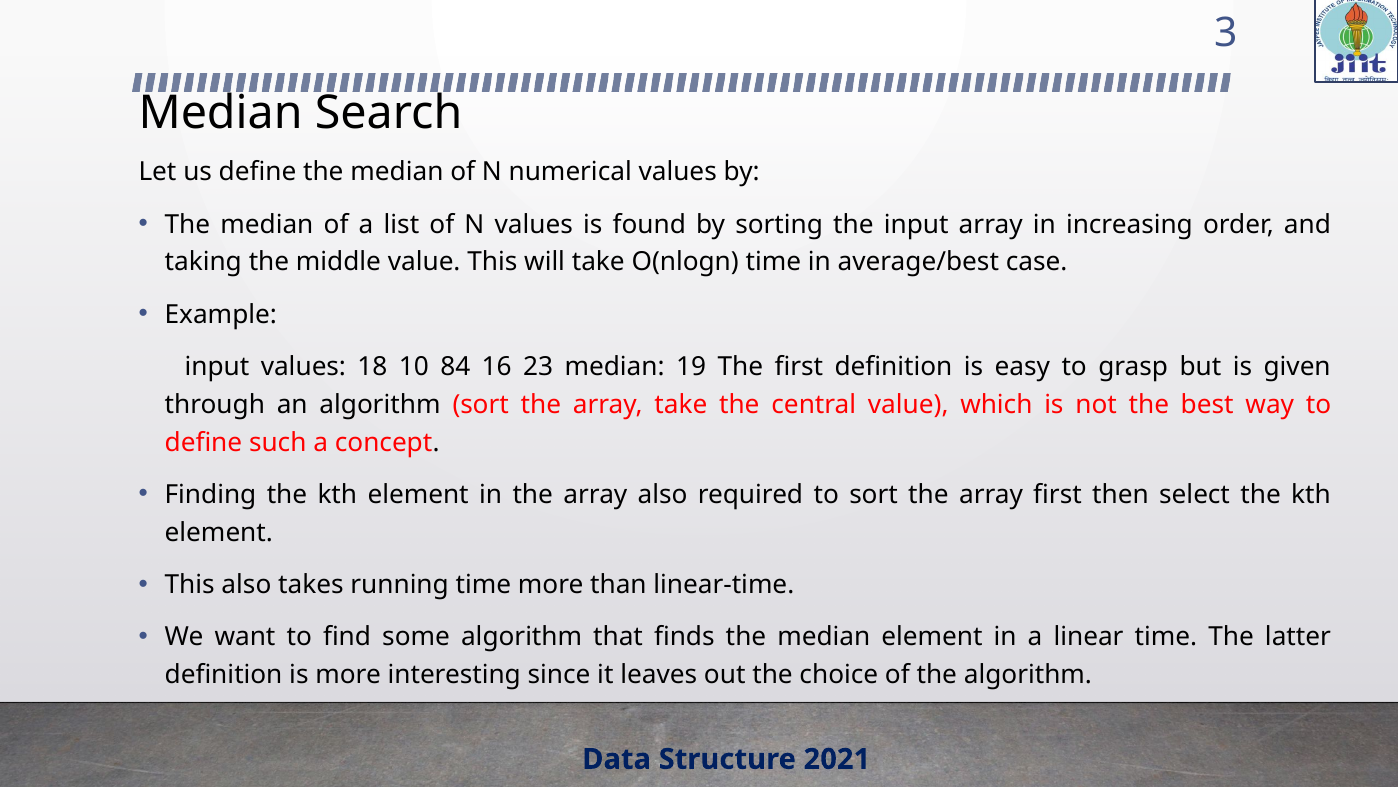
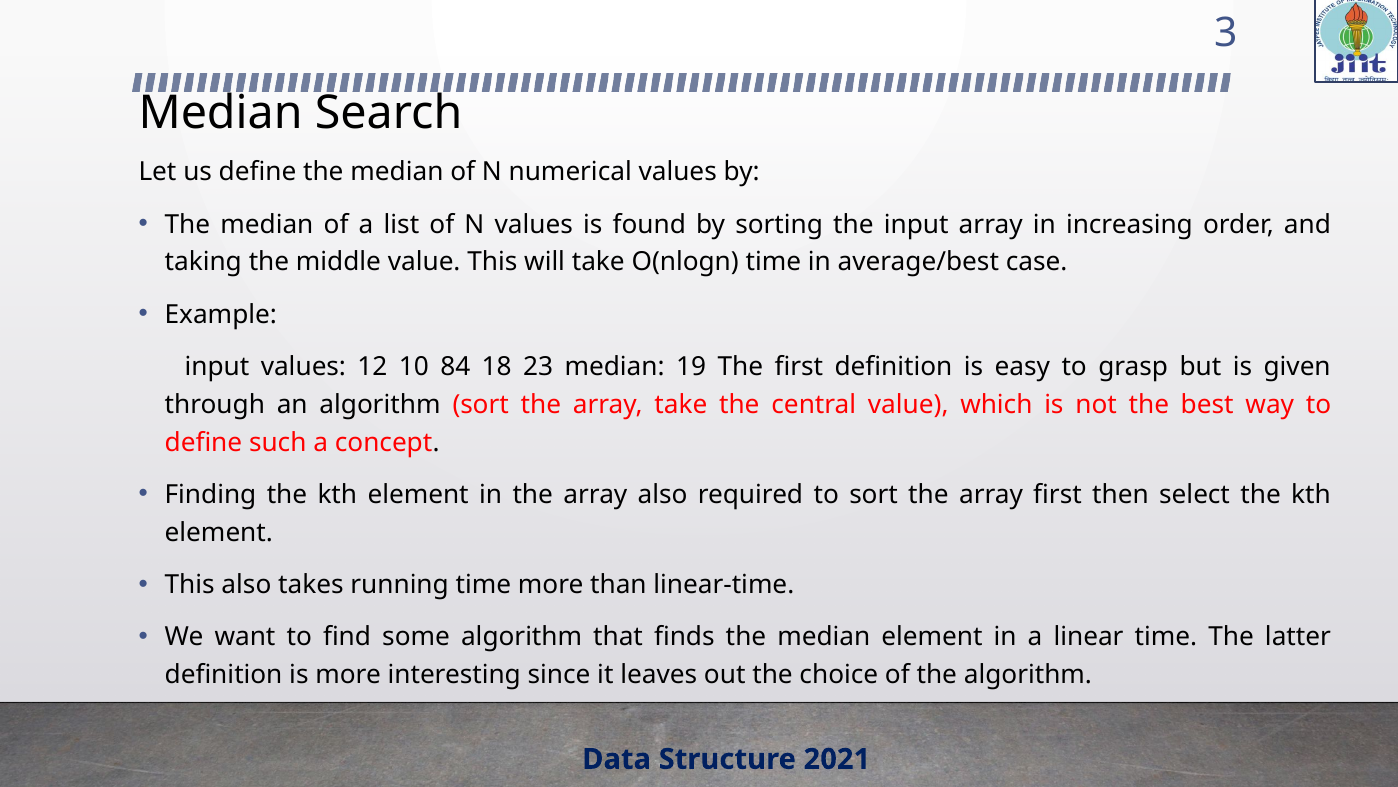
18: 18 -> 12 (372, 367)
16: 16 -> 18 (497, 367)
